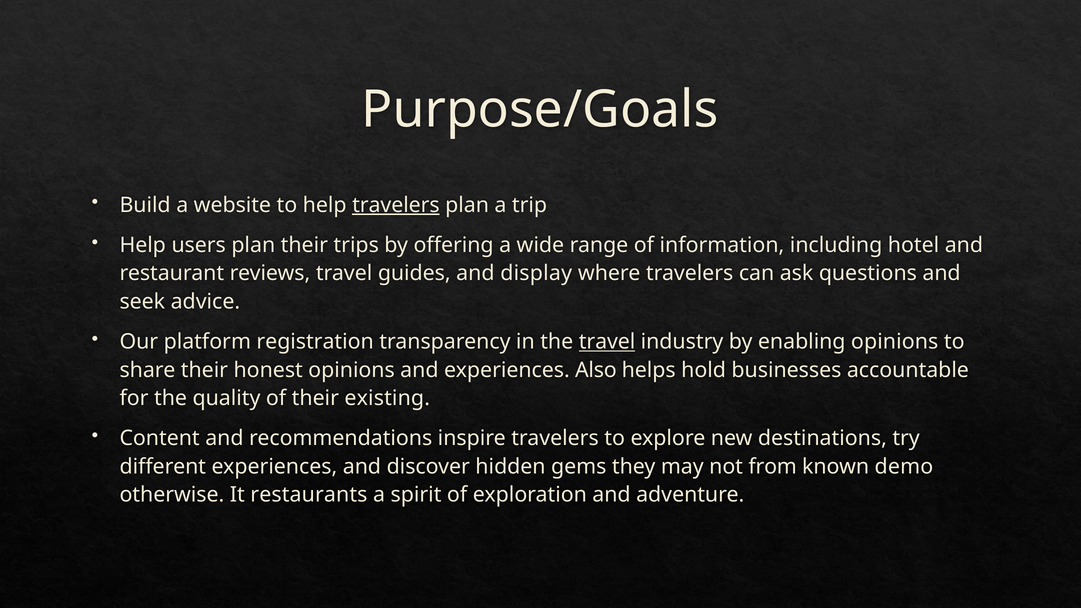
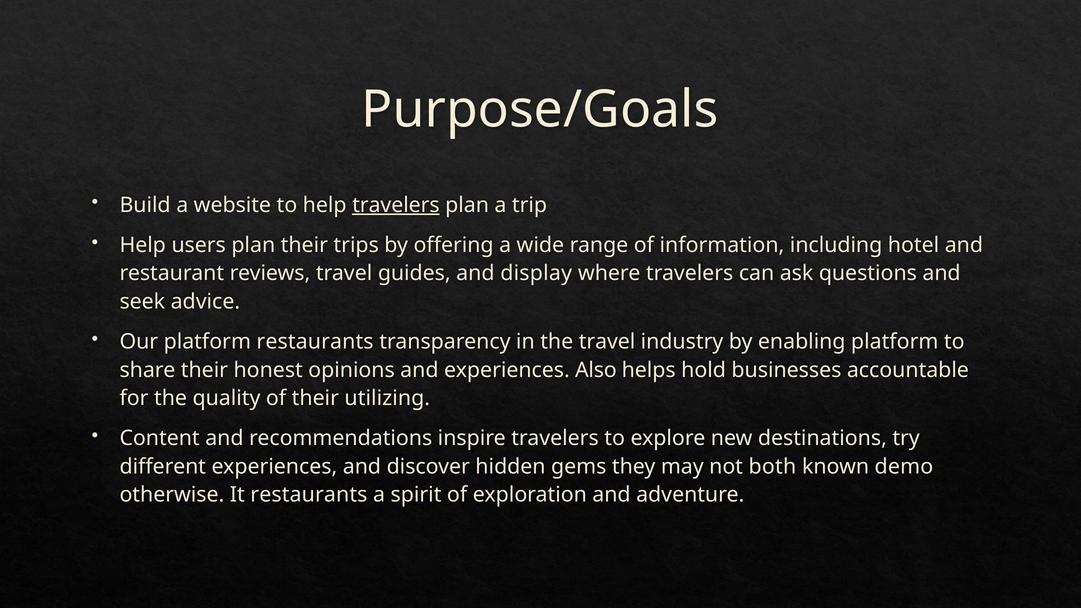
platform registration: registration -> restaurants (315, 342)
travel underline: present -> none (607, 342)
enabling opinions: opinions -> platform (895, 342)
existing: existing -> utilizing (387, 398)
from: from -> both (772, 467)
